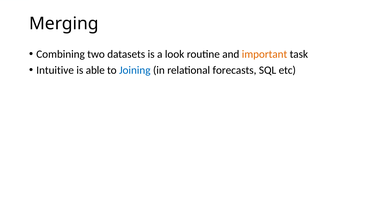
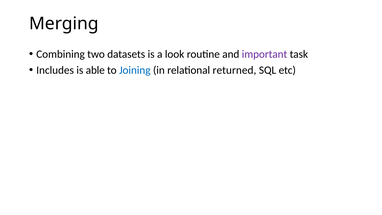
important colour: orange -> purple (265, 54)
Intuitive: Intuitive -> Includes (55, 70)
forecasts: forecasts -> returned (234, 70)
